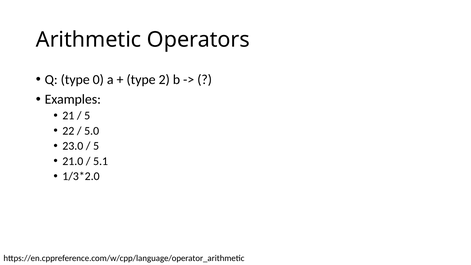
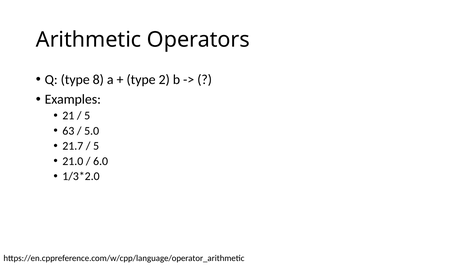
0: 0 -> 8 (98, 80)
22: 22 -> 63 (68, 131)
23.0: 23.0 -> 21.7 (73, 146)
5.1: 5.1 -> 6.0 (101, 161)
